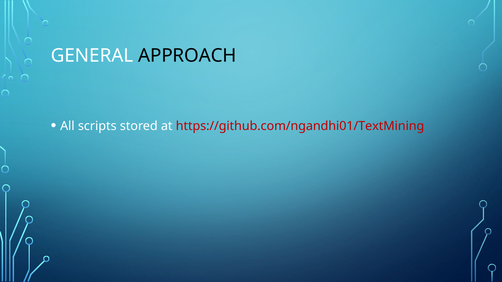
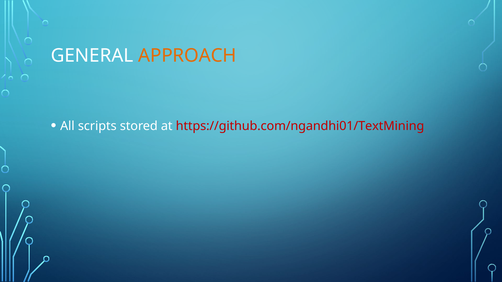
APPROACH colour: black -> orange (187, 56)
